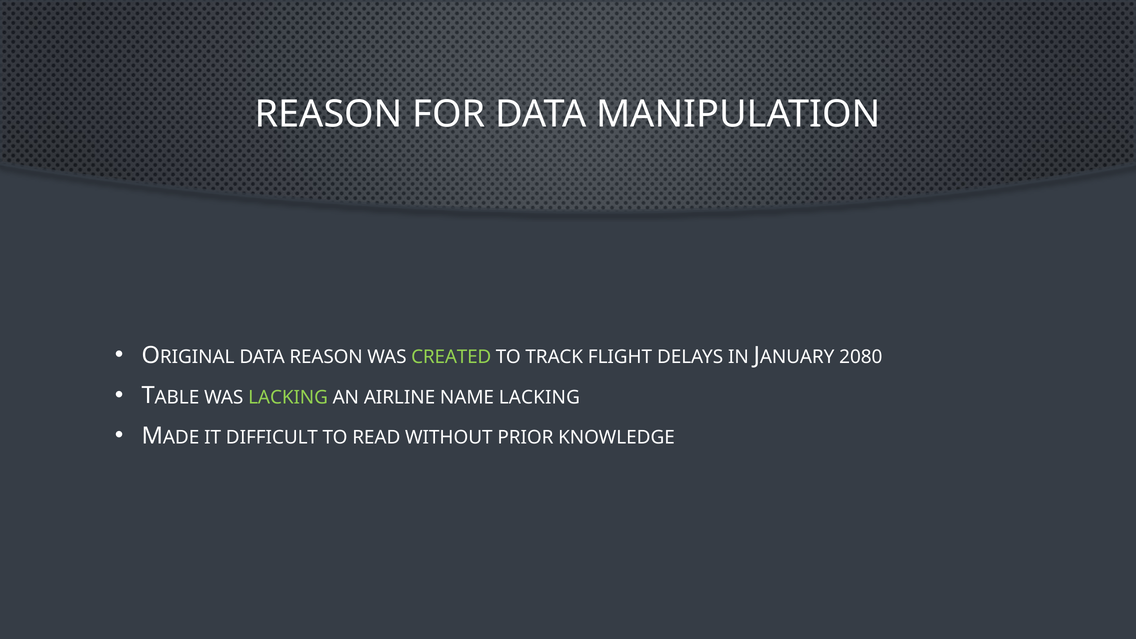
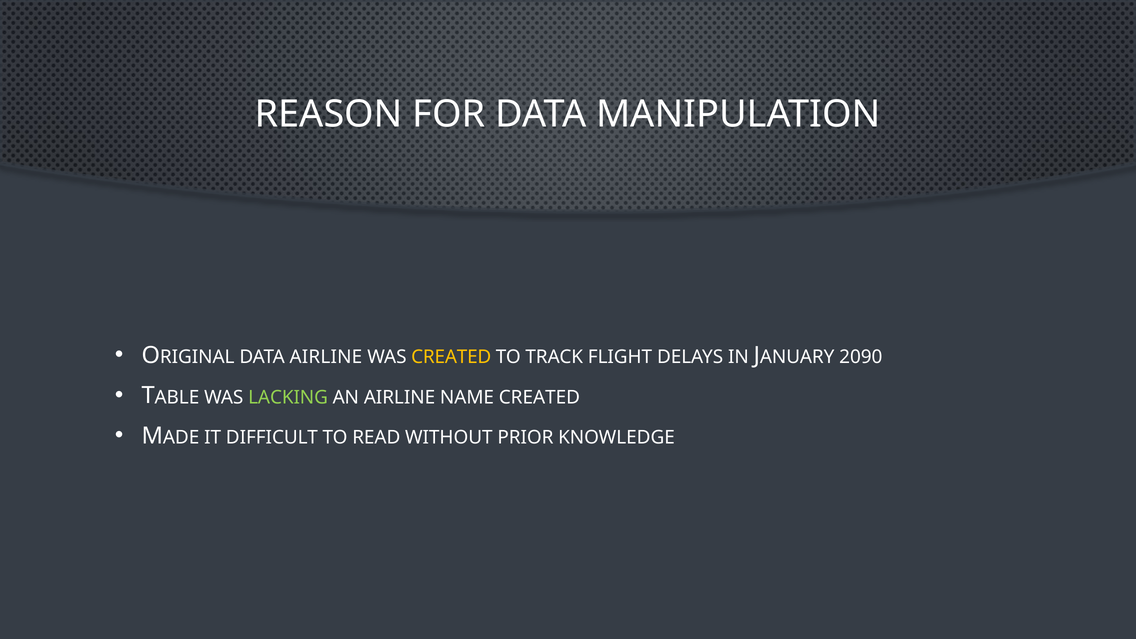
DATA REASON: REASON -> AIRLINE (326, 357)
CREATED colour: light green -> yellow (451, 357)
2080: 2080 -> 2090 (861, 357)
NAME LACKING: LACKING -> CREATED (539, 397)
